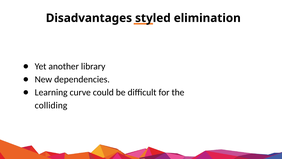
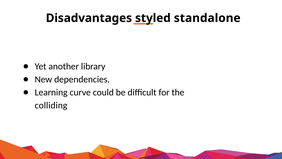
elimination: elimination -> standalone (207, 18)
